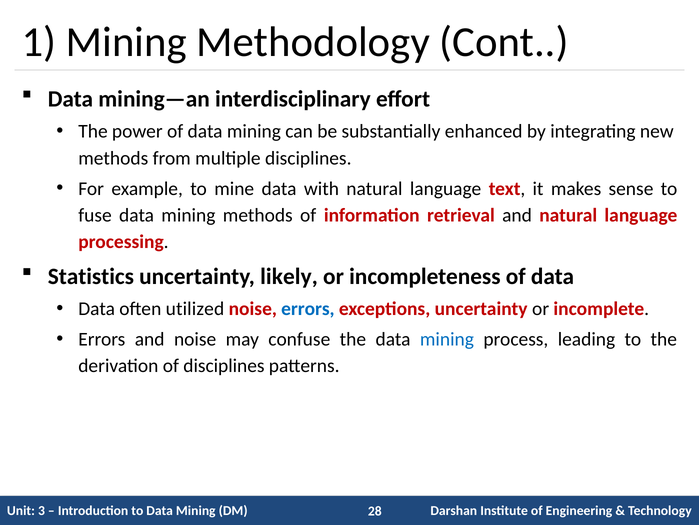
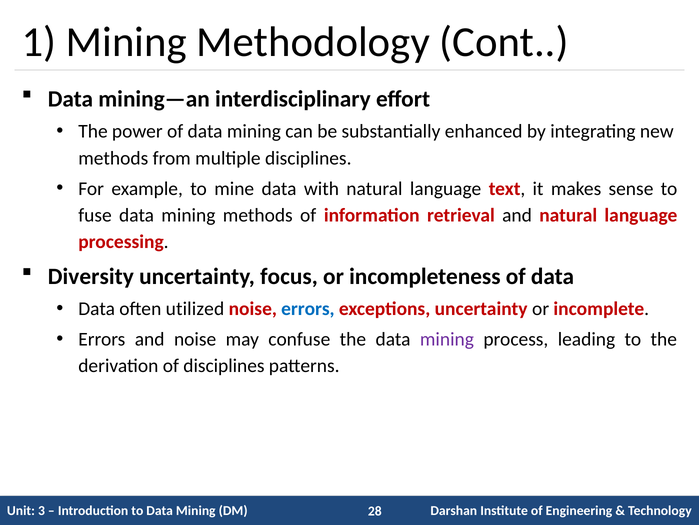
Statistics: Statistics -> Diversity (91, 276)
likely: likely -> focus (289, 276)
mining colour: blue -> purple (447, 339)
